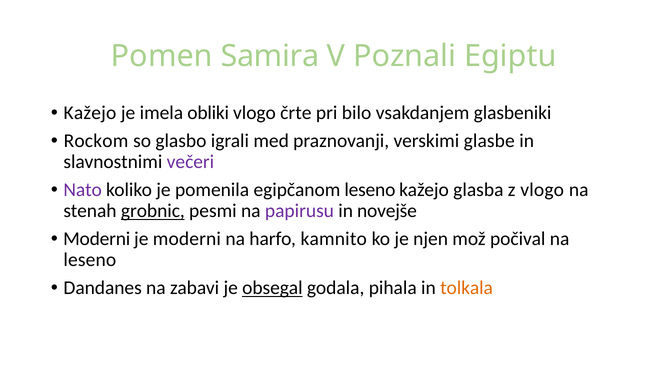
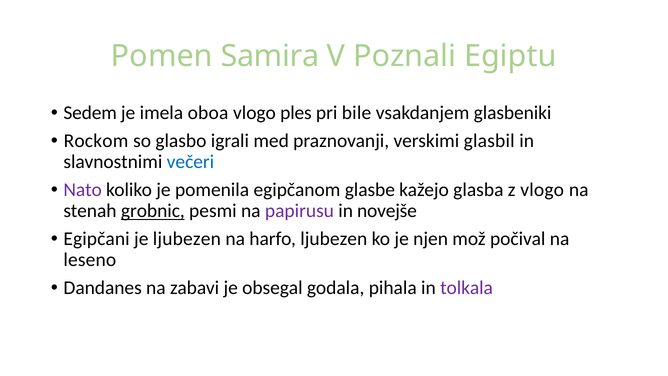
Kažejo: Kažejo -> Sedem (90, 113)
obliki: obliki -> oboa (208, 113)
črte: črte -> ples (296, 113)
bilo: bilo -> bile (357, 113)
glasbe: glasbe -> glasbil (489, 141)
večeri colour: purple -> blue (190, 162)
egipčanom leseno: leseno -> glasbe (370, 190)
Moderni: Moderni -> Egipčani (97, 239)
je moderni: moderni -> ljubezen (187, 239)
harfo kamnito: kamnito -> ljubezen (334, 239)
obsegal underline: present -> none (272, 288)
tolkala colour: orange -> purple (467, 288)
